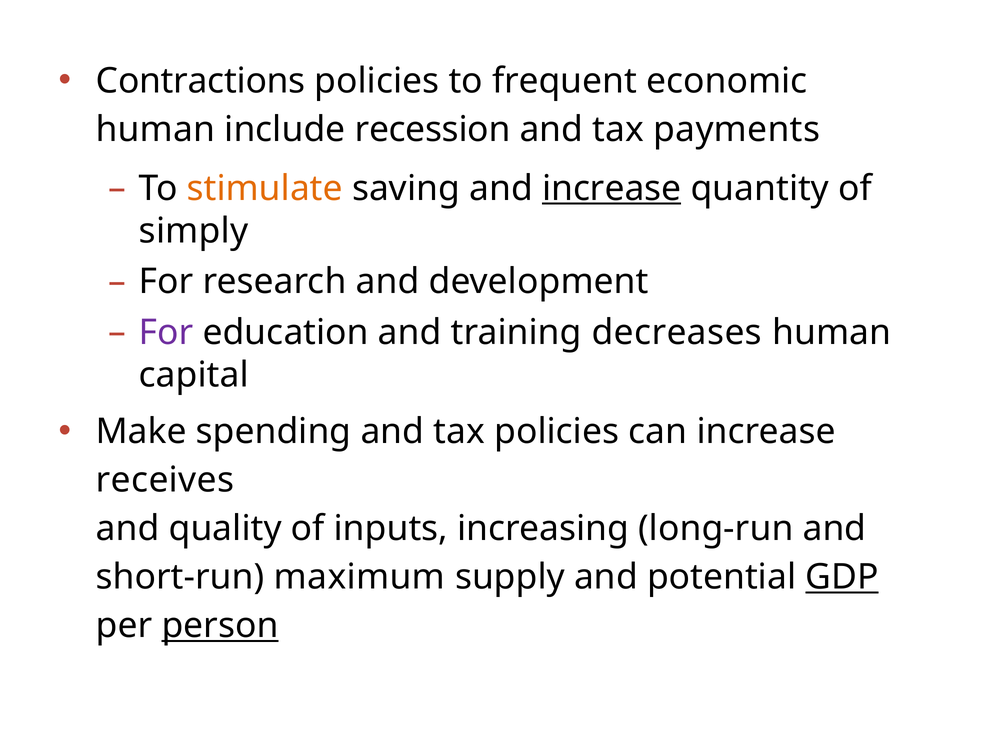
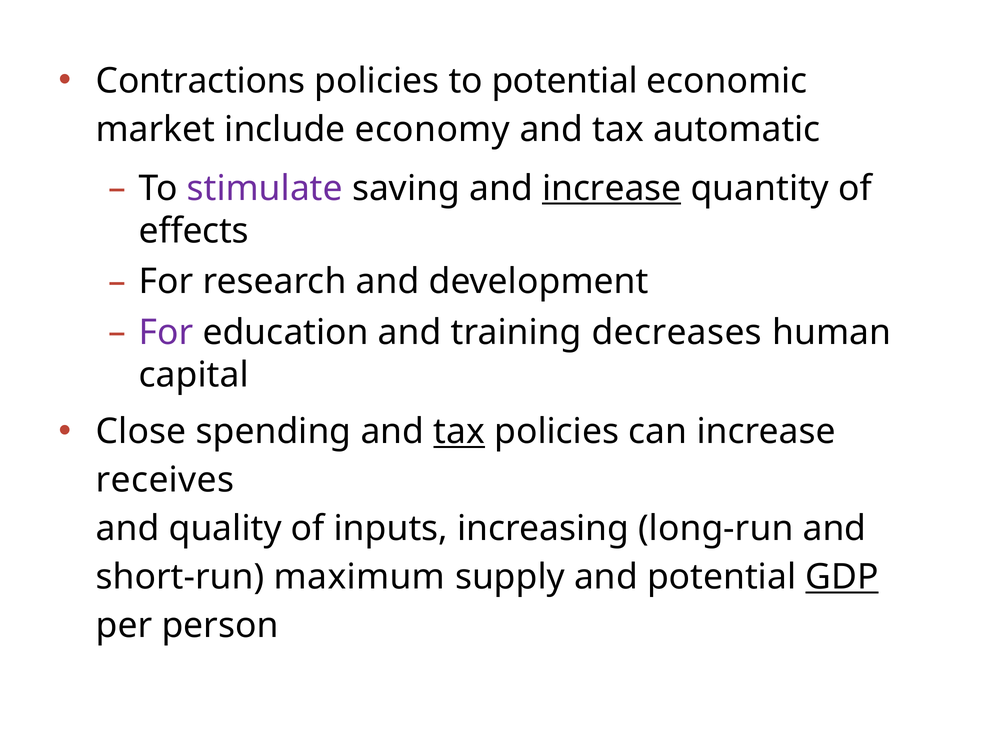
to frequent: frequent -> potential (565, 81)
human: human -> market (155, 130)
recession: recession -> economy (432, 130)
payments: payments -> automatic (737, 130)
stimulate colour: orange -> purple (265, 188)
simply: simply -> effects (194, 231)
Make: Make -> Close (141, 432)
tax underline: none -> present (459, 432)
person underline: present -> none (220, 626)
